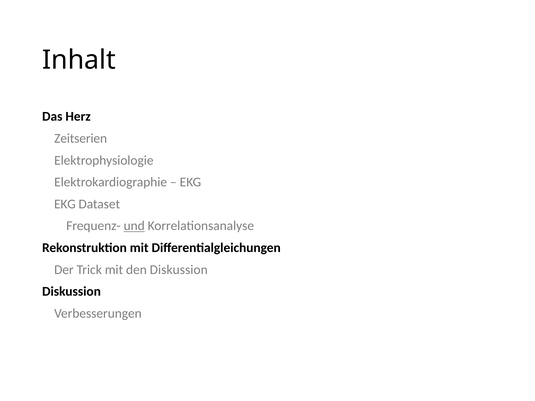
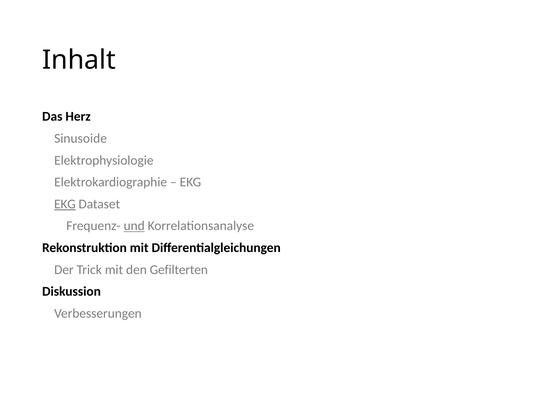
Zeitserien: Zeitserien -> Sinusoide (81, 139)
EKG underline: none -> present (65, 204)
den Diskussion: Diskussion -> Gefilterten (179, 270)
